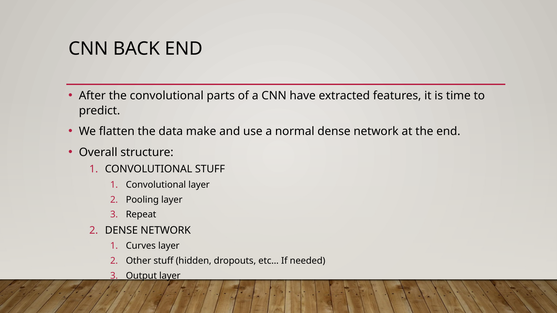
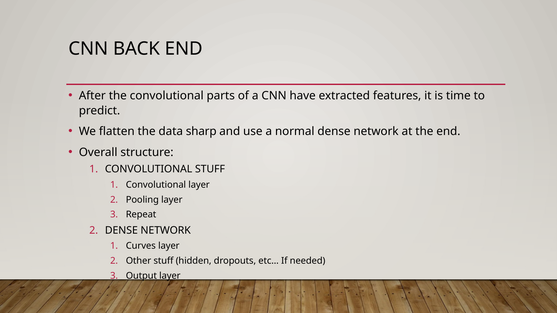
make: make -> sharp (201, 131)
